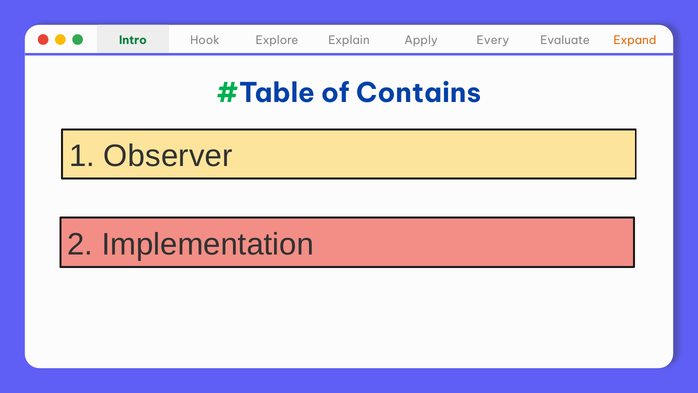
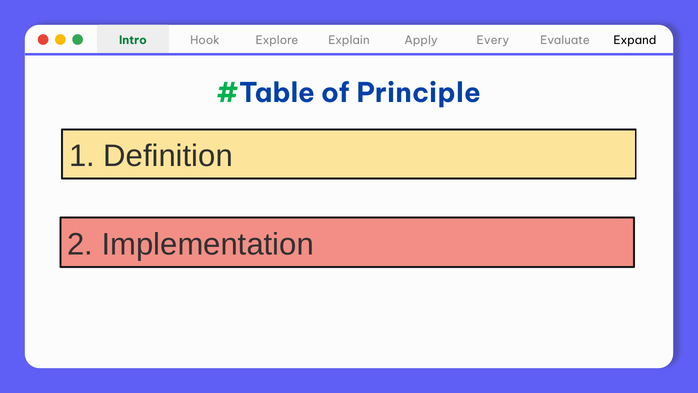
Expand colour: orange -> black (635, 40)
Contains: Contains -> Principle (419, 93)
Observer: Observer -> Definition (168, 156)
